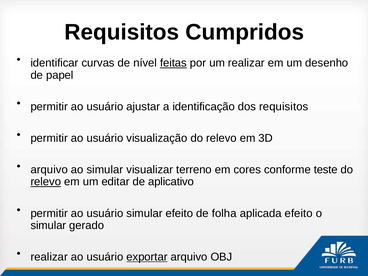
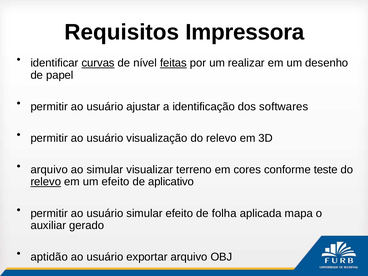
Cumpridos: Cumpridos -> Impressora (245, 32)
curvas underline: none -> present (98, 63)
dos requisitos: requisitos -> softwares (284, 107)
um editar: editar -> efeito (115, 182)
aplicada efeito: efeito -> mapa (299, 213)
simular: simular -> auxiliar (48, 225)
realizar: realizar -> aptidão (49, 257)
exportar underline: present -> none (147, 257)
